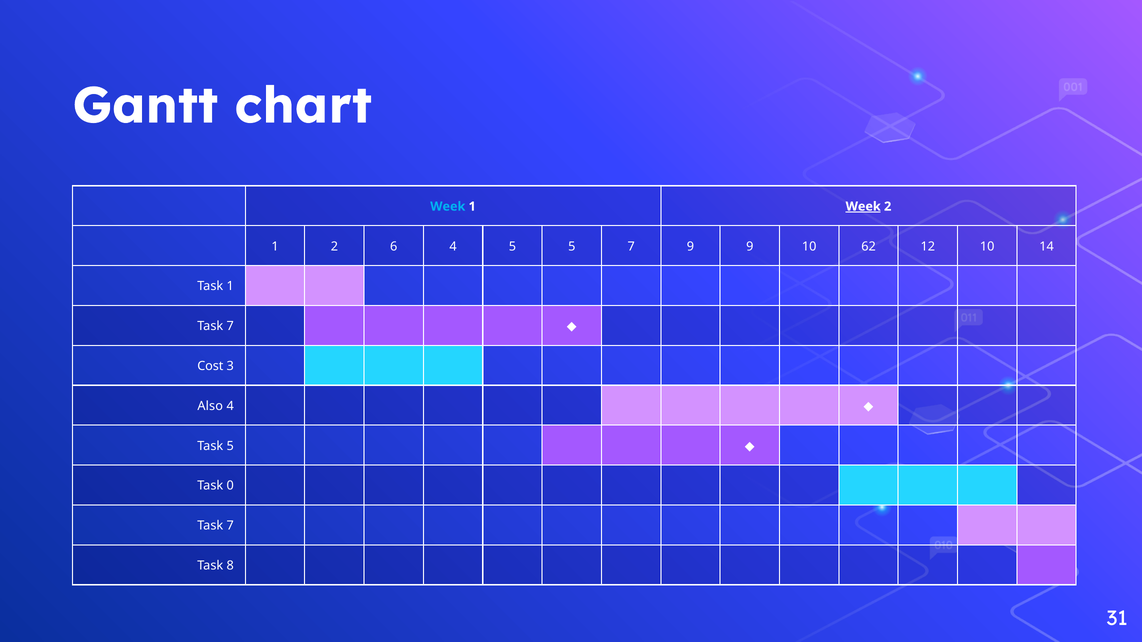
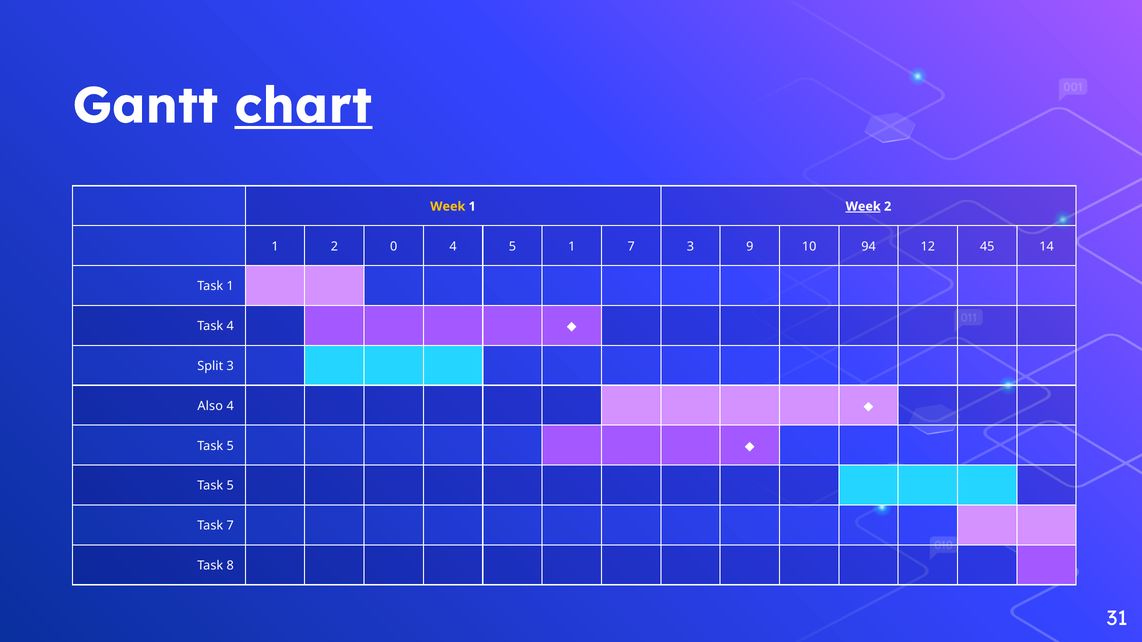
chart underline: none -> present (303, 106)
Week colour: light blue -> yellow (448, 207)
6: 6 -> 0 (394, 247)
5 5: 5 -> 1 (572, 247)
7 9: 9 -> 3 (690, 247)
62: 62 -> 94 (869, 247)
12 10: 10 -> 45 (987, 247)
7: 7 -> 4 (230, 326)
Cost: Cost -> Split (210, 366)
0: 0 -> 5 (230, 486)
